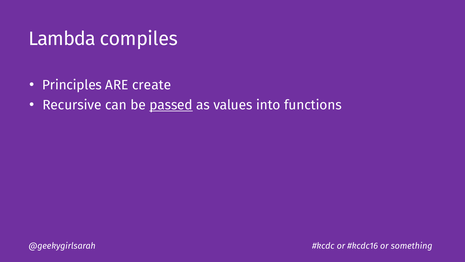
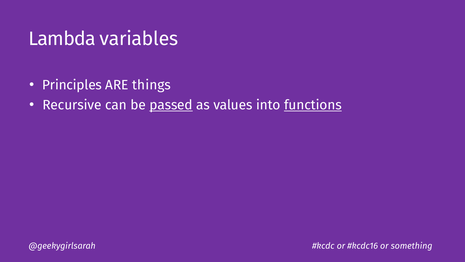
compiles: compiles -> variables (139, 39)
create: create -> things (152, 85)
functions underline: none -> present (313, 105)
